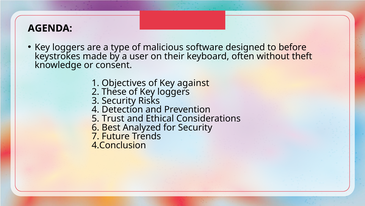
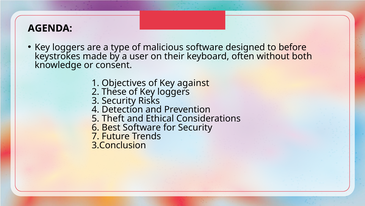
theft: theft -> both (302, 56)
Trust: Trust -> Theft (113, 118)
Best Analyzed: Analyzed -> Software (142, 127)
4.Conclusion: 4.Conclusion -> 3.Conclusion (119, 145)
